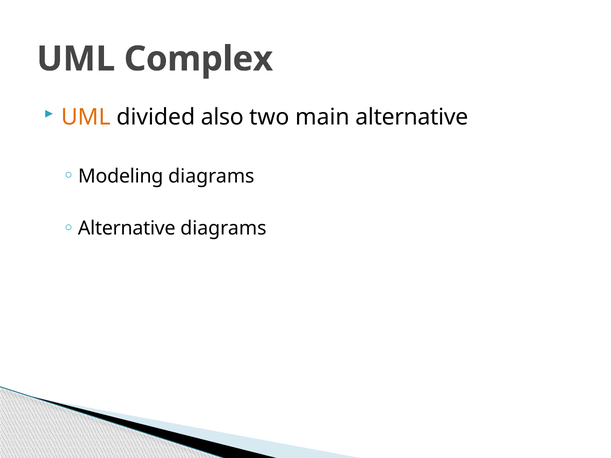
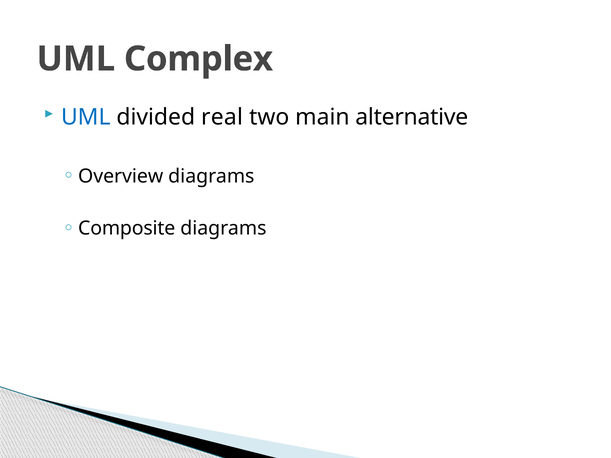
UML colour: orange -> blue (86, 117)
also: also -> real (222, 117)
Modeling: Modeling -> Overview (121, 176)
Alternative: Alternative -> Composite (127, 229)
